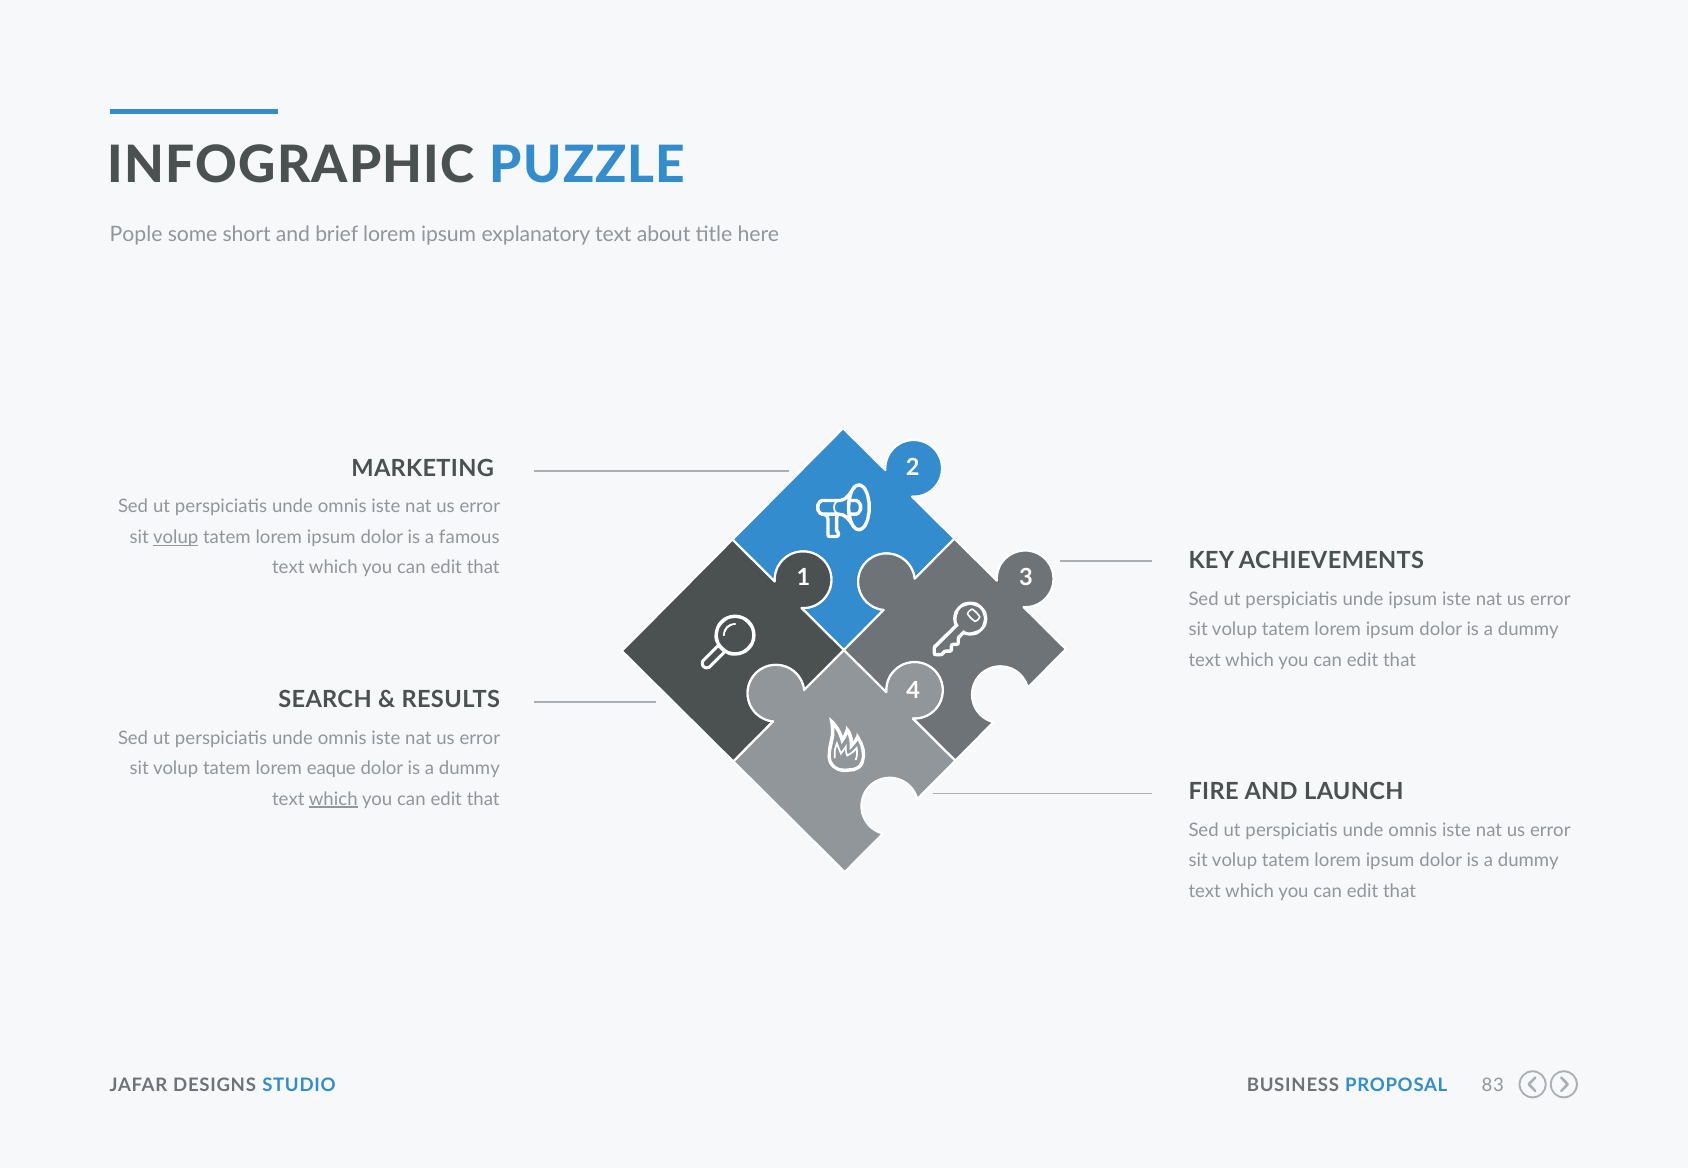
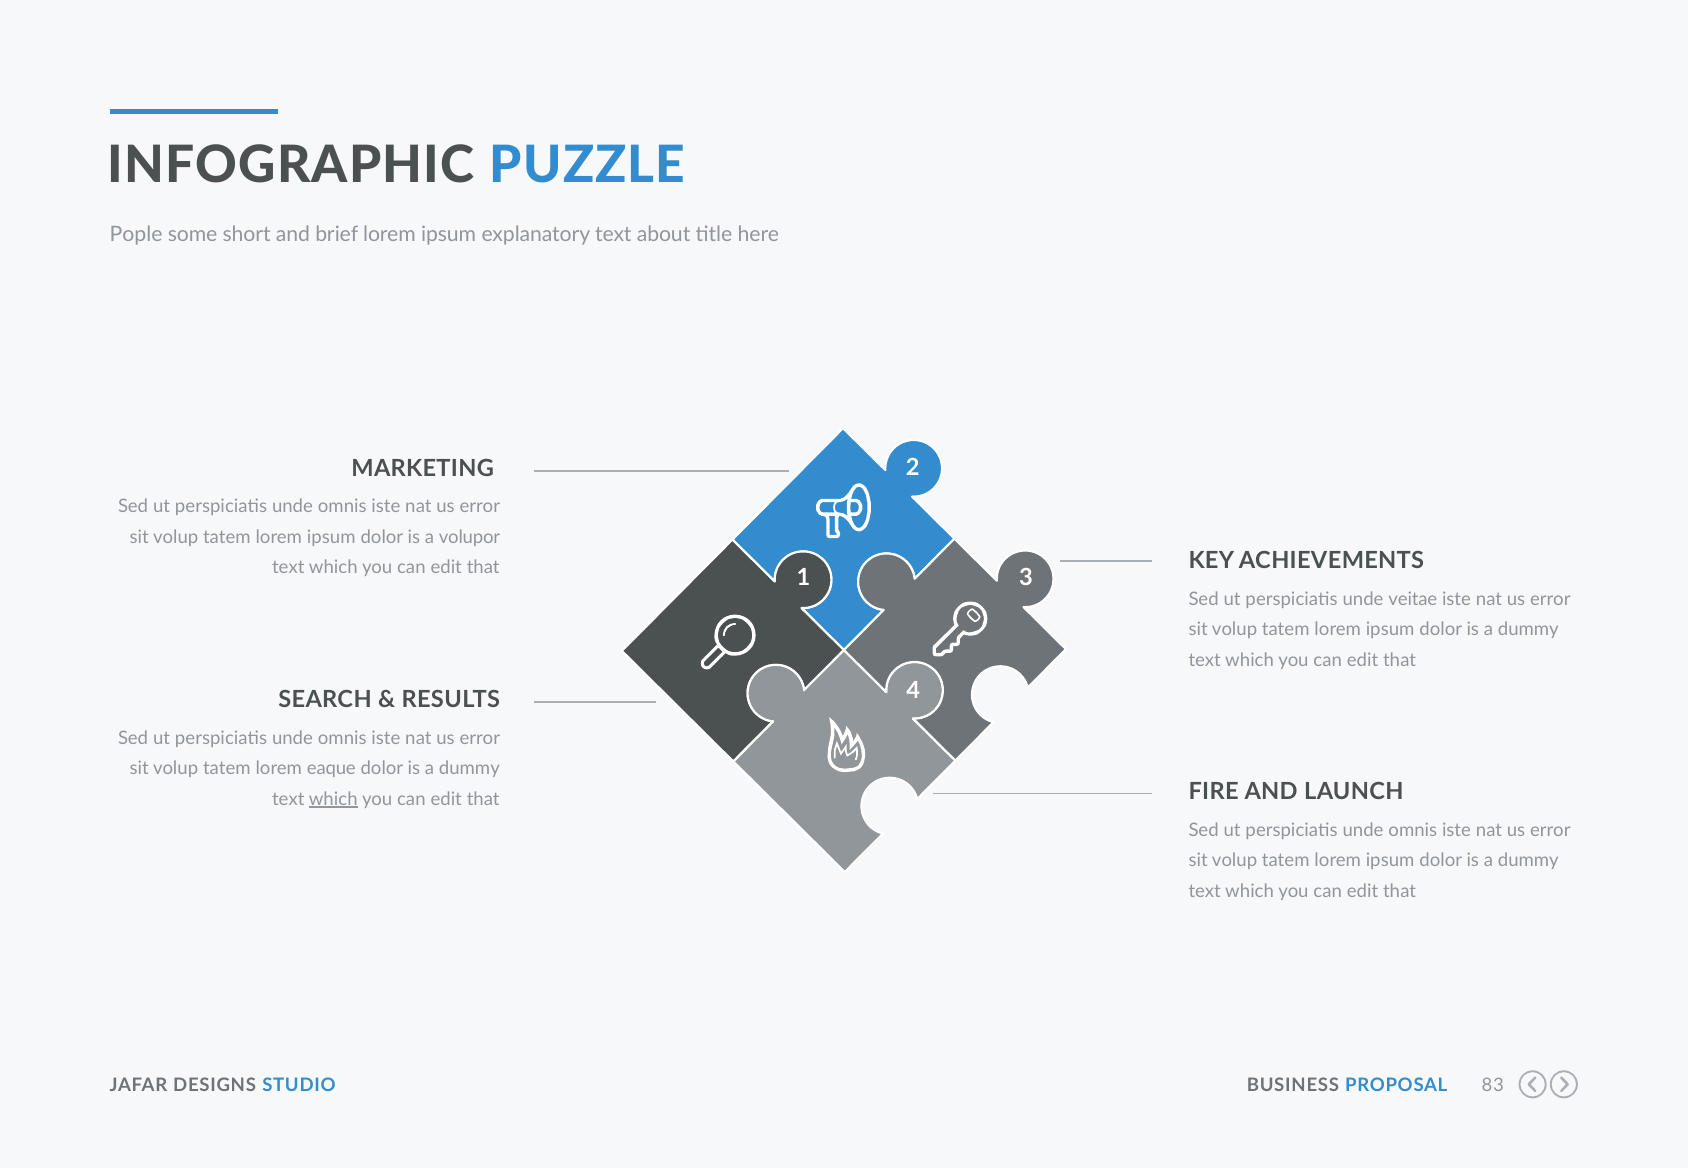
volup underline: present -> none (176, 538)
famous: famous -> volupor (470, 538)
unde ipsum: ipsum -> veitae (1413, 599)
